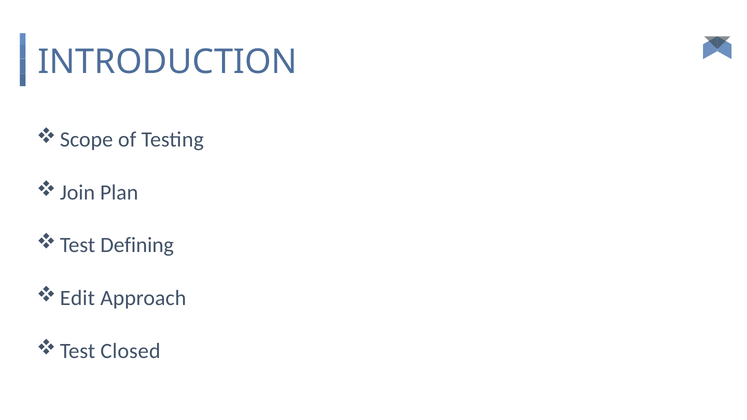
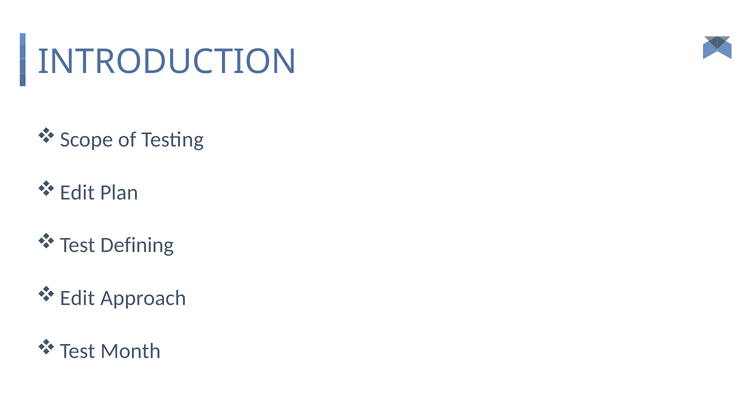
Join: Join -> Edit (77, 192)
Closed: Closed -> Month (131, 351)
